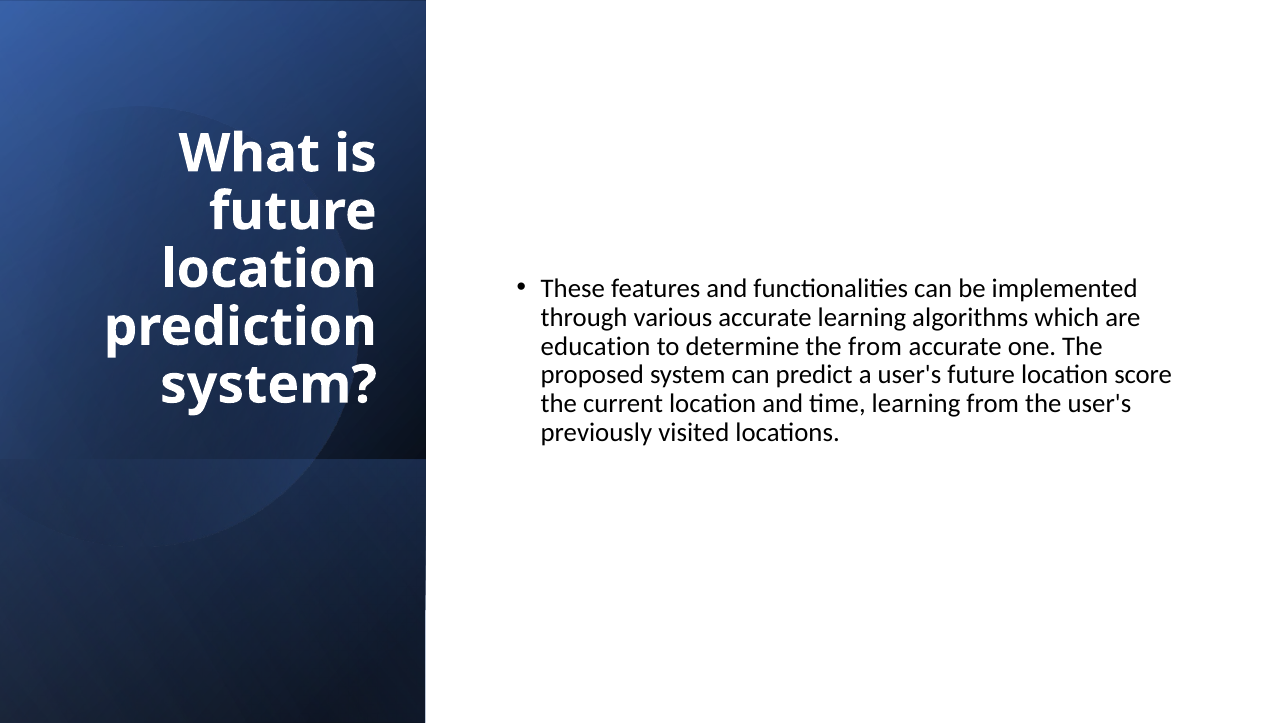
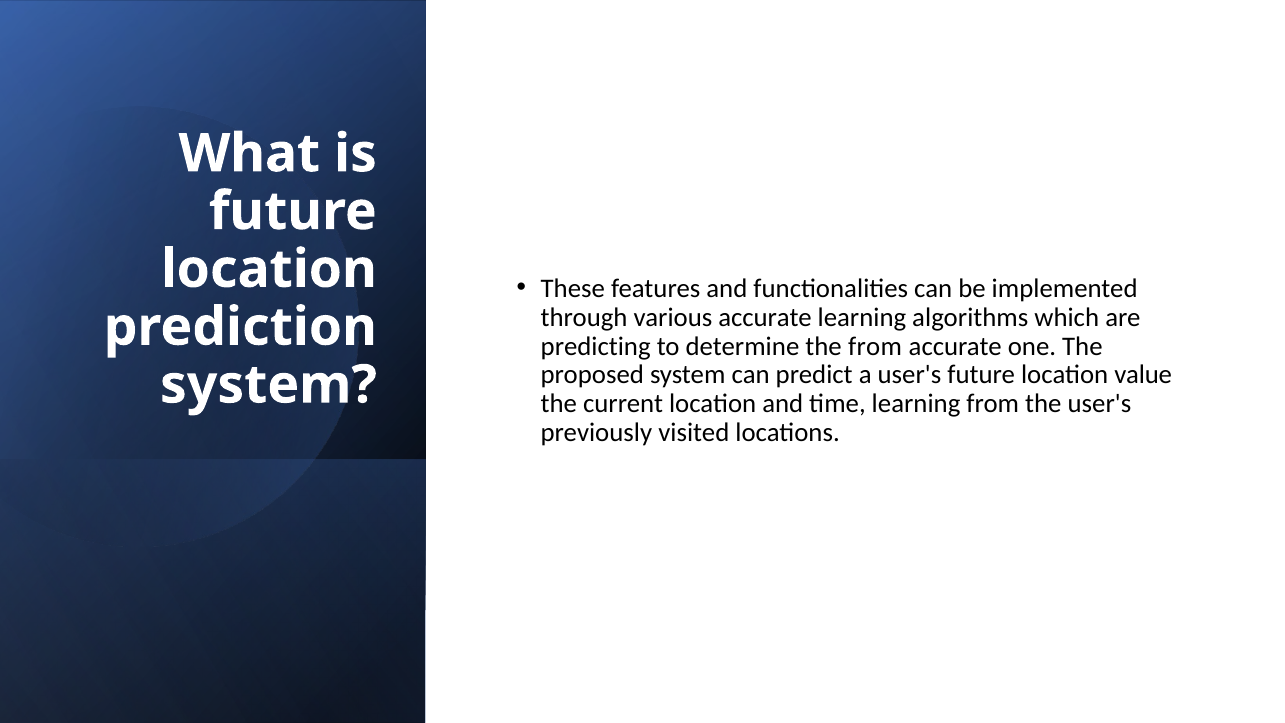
education: education -> predicting (596, 346)
score: score -> value (1143, 375)
